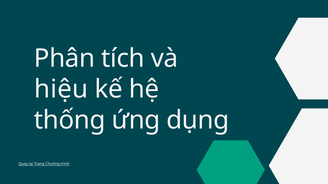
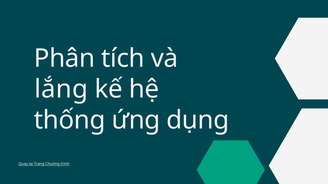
hiệu: hiệu -> lắng (61, 89)
